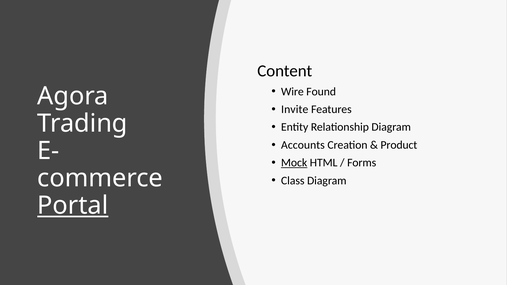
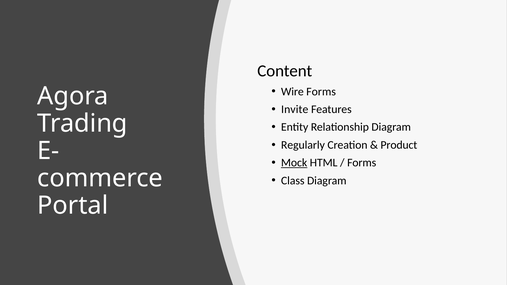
Wire Found: Found -> Forms (321, 92)
Accounts: Accounts -> Regularly (303, 145)
Portal underline: present -> none (73, 206)
